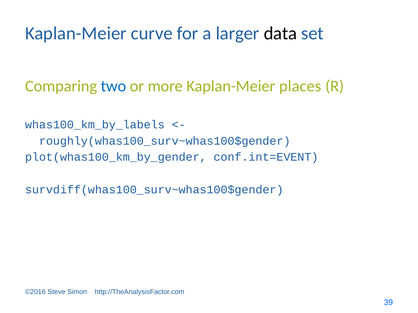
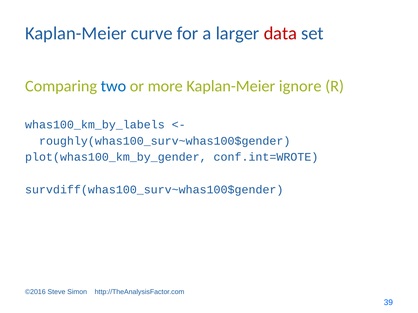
data colour: black -> red (280, 33)
places: places -> ignore (300, 86)
conf.int=EVENT: conf.int=EVENT -> conf.int=WROTE (266, 157)
